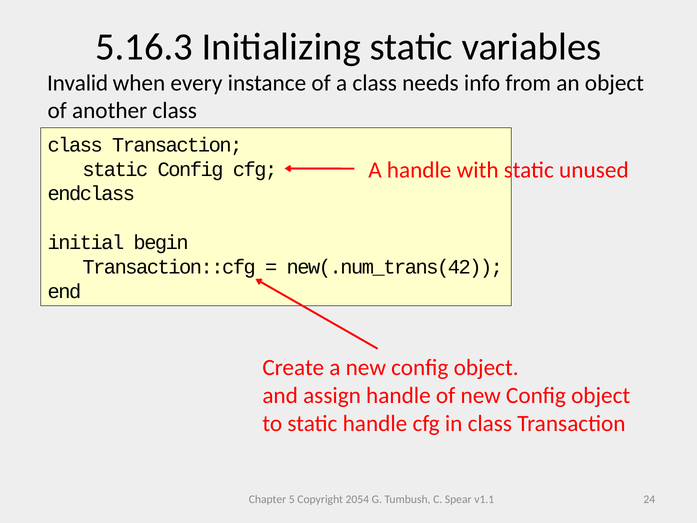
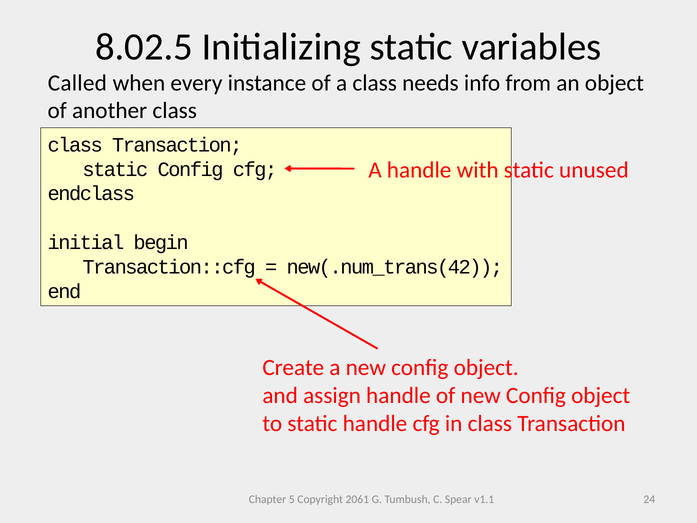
5.16.3: 5.16.3 -> 8.02.5 (144, 47)
Invalid: Invalid -> Called (77, 83)
2054: 2054 -> 2061 (357, 499)
